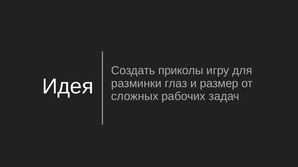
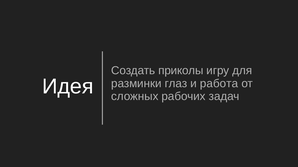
размер: размер -> работа (219, 84)
